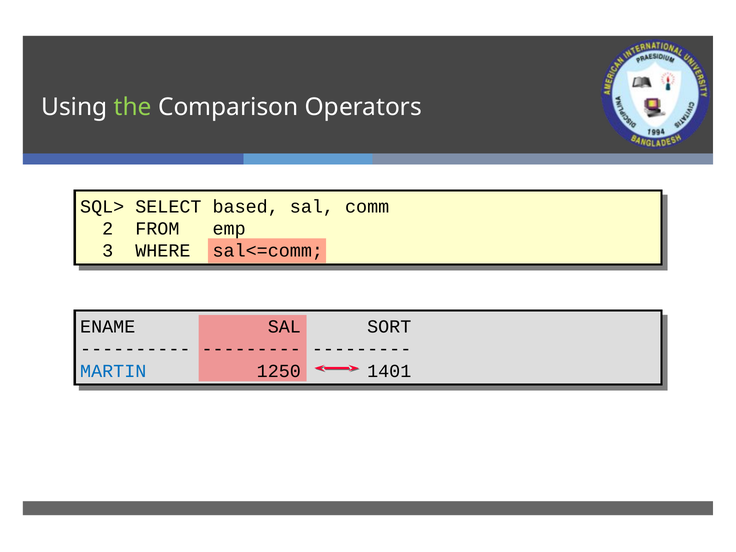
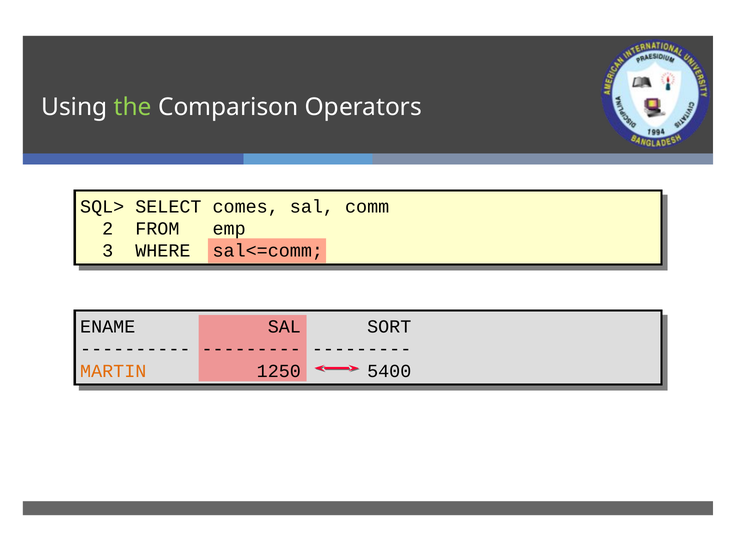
based: based -> comes (246, 207)
MARTIN colour: blue -> orange (113, 371)
1401: 1401 -> 5400 (389, 371)
